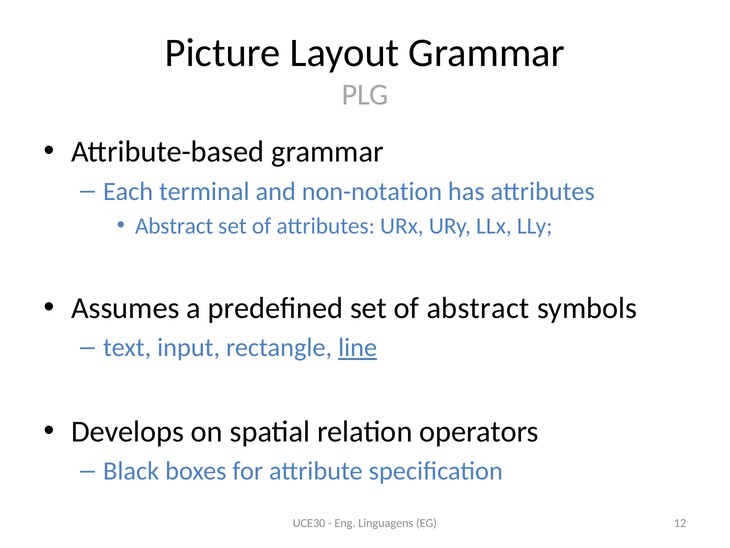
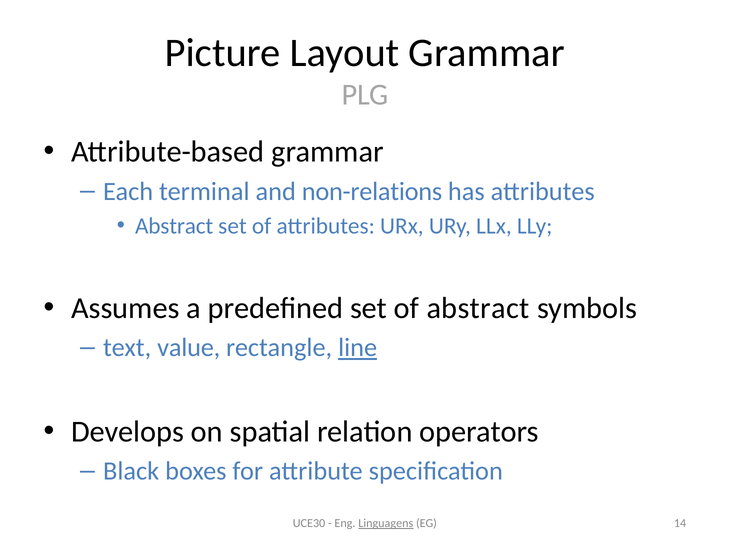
non-notation: non-notation -> non-relations (372, 191)
input: input -> value (189, 347)
Linguagens underline: none -> present (386, 523)
12: 12 -> 14 (680, 523)
